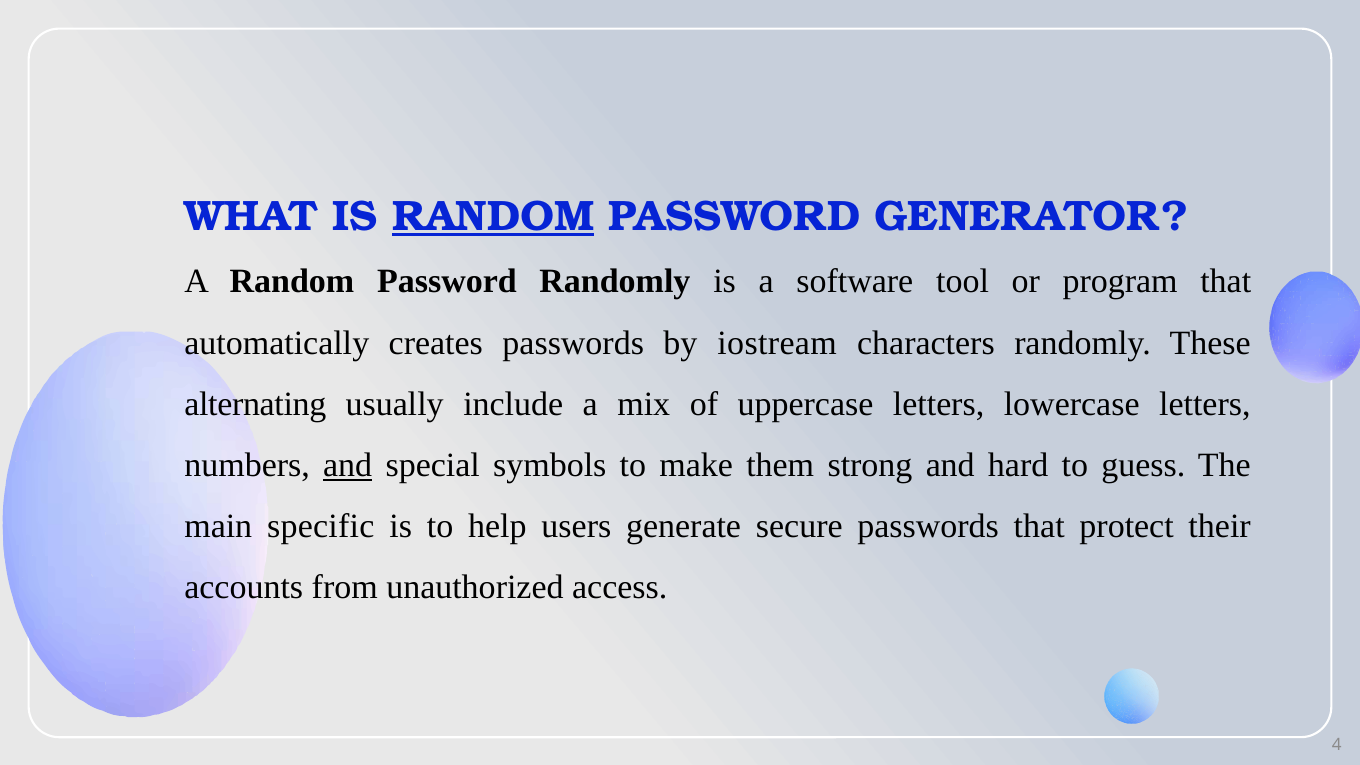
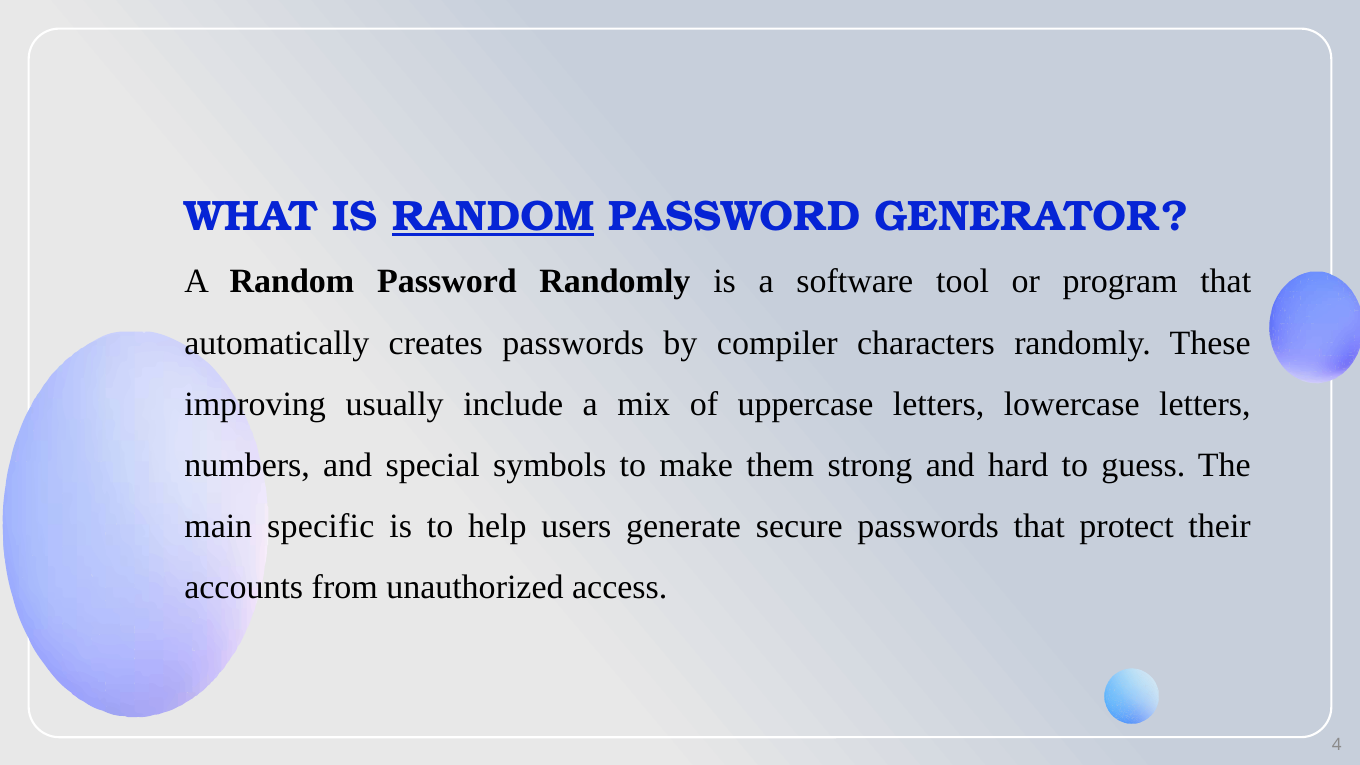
iostream: iostream -> compiler (777, 343)
alternating: alternating -> improving (255, 404)
and underline: present -> none (348, 465)
